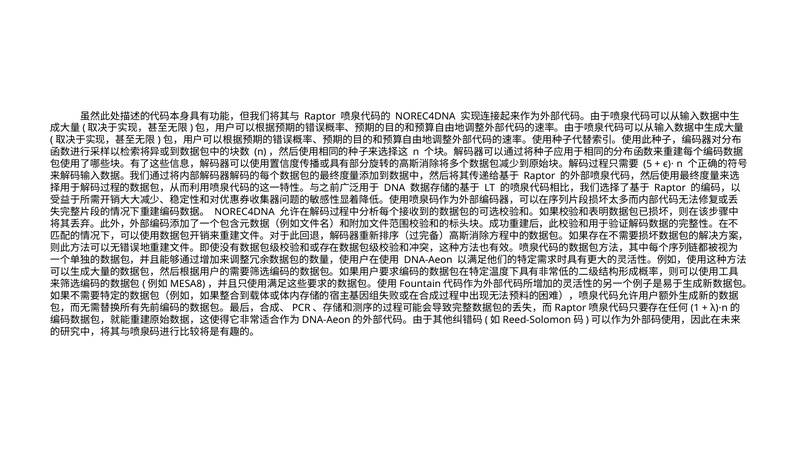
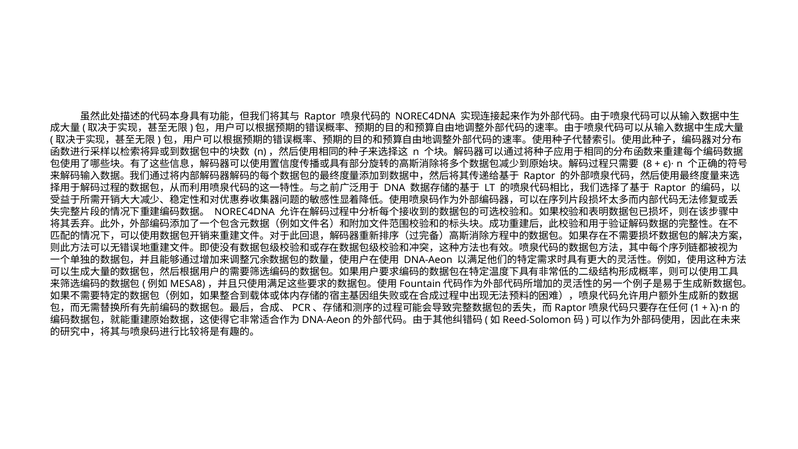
5: 5 -> 8 (648, 164)
